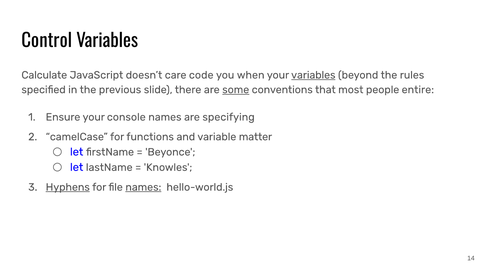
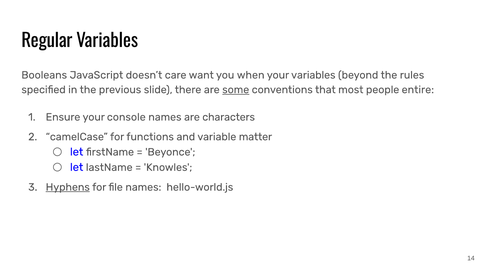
Control: Control -> Regular (47, 41)
Calculate: Calculate -> Booleans (44, 75)
code: code -> want (201, 75)
variables underline: present -> none (313, 75)
specifying: specifying -> characters (229, 117)
names underline: present -> none (143, 187)
